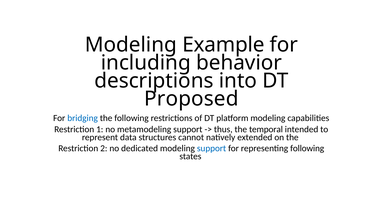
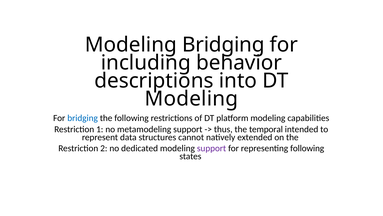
Modeling Example: Example -> Bridging (223, 45)
Proposed: Proposed -> Modeling (191, 98)
support colour: blue -> purple (212, 148)
